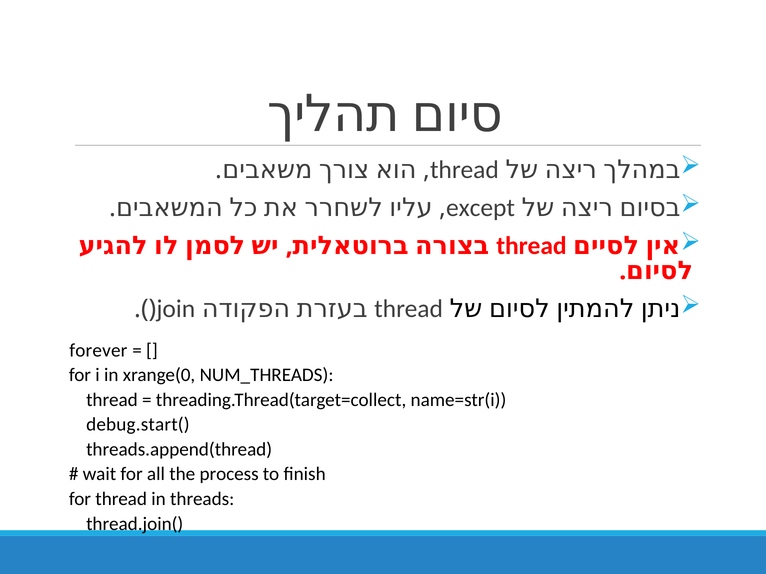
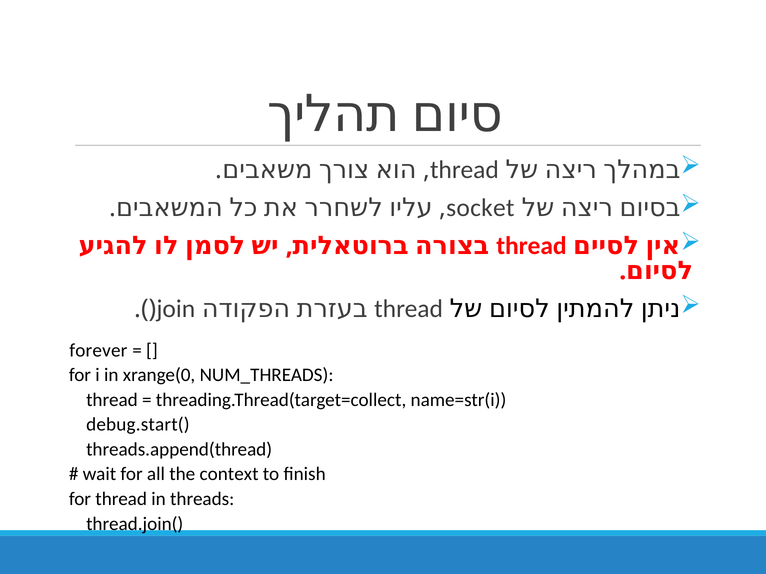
except: except -> socket (480, 208)
process: process -> context (229, 475)
